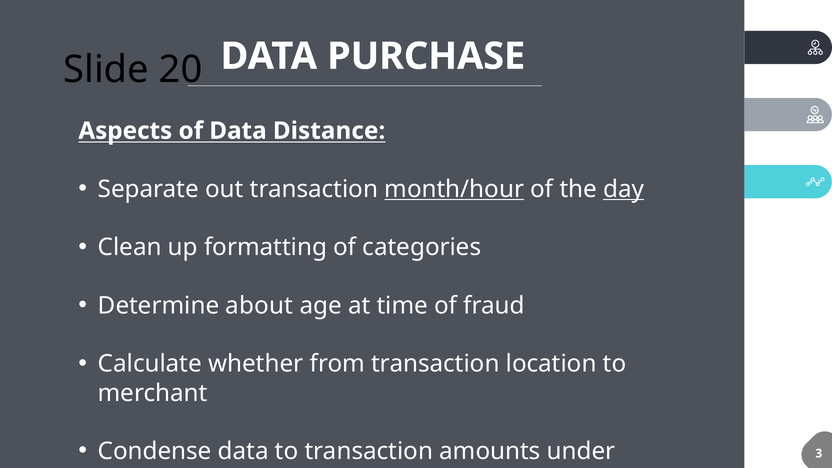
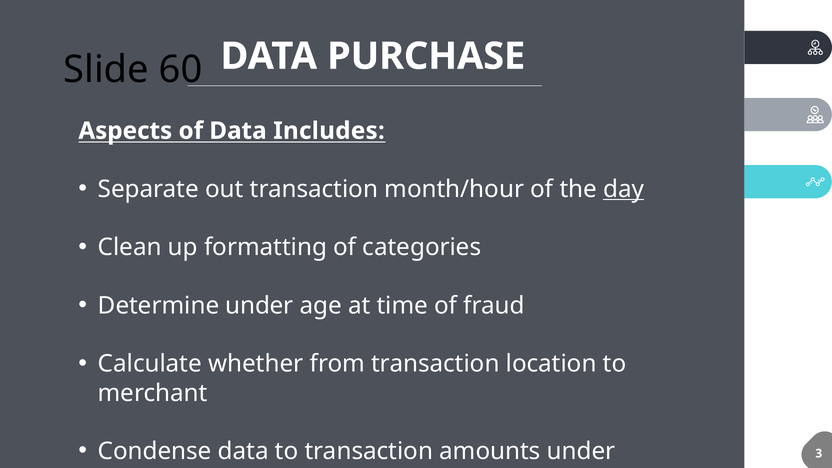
20: 20 -> 60 (181, 70)
Distance: Distance -> Includes (329, 131)
month/hour underline: present -> none (454, 189)
Determine about: about -> under (259, 306)
